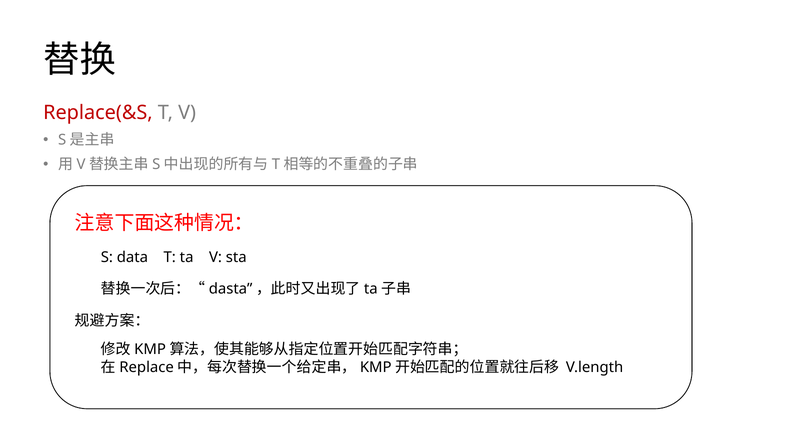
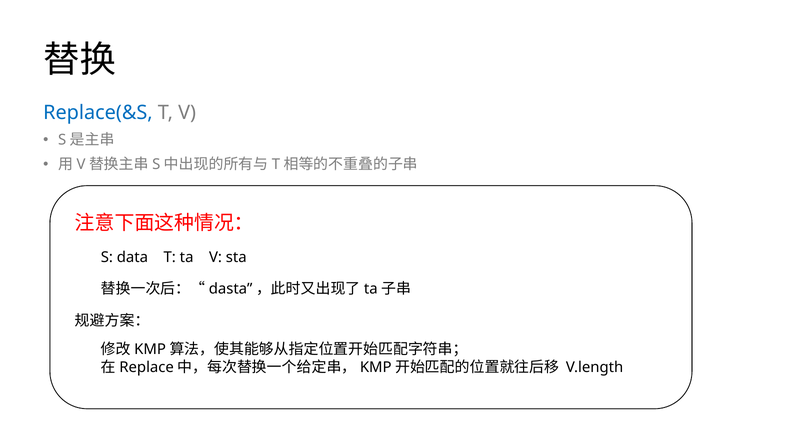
Replace(&S colour: red -> blue (98, 113)
